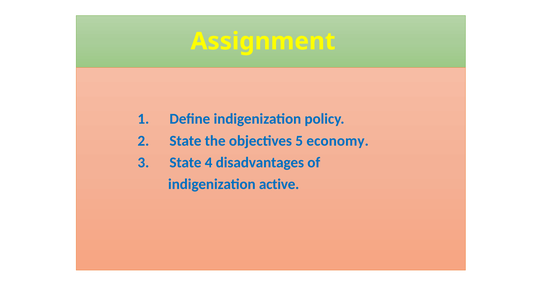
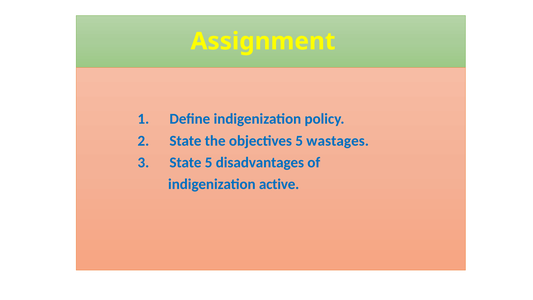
economy: economy -> wastages (338, 141)
State 4: 4 -> 5 (209, 162)
